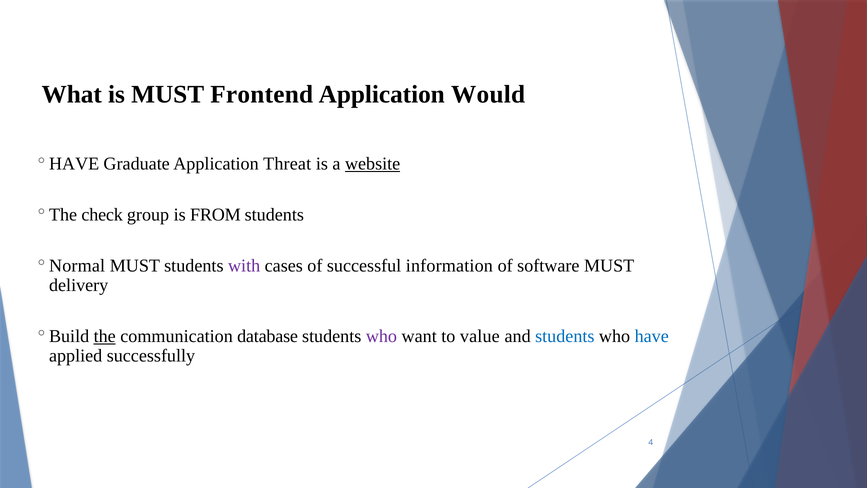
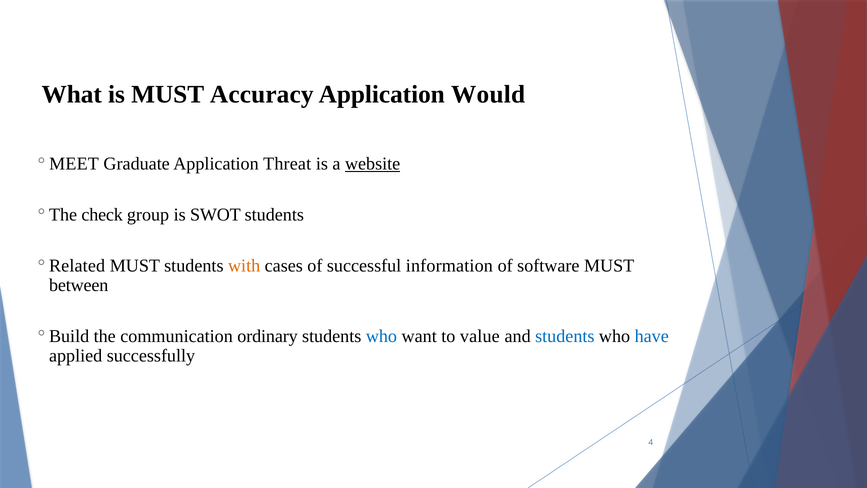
Frontend: Frontend -> Accuracy (262, 94)
HAVE: HAVE -> MEET (74, 164)
FROM: FROM -> SWOT (215, 215)
Normal: Normal -> Related (77, 265)
with colour: purple -> orange (244, 265)
delivery: delivery -> between (79, 285)
the underline: present -> none (105, 336)
database: database -> ordinary (268, 336)
who colour: purple -> blue (381, 336)
